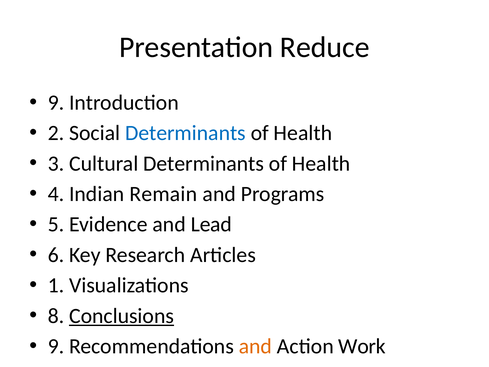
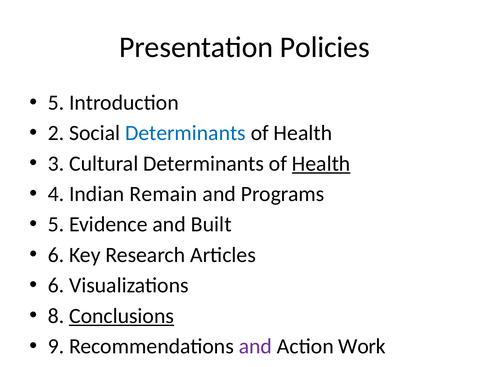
Reduce: Reduce -> Policies (325, 47)
9: 9 -> 5 (56, 103)
Health underline: none -> present (321, 163)
Lead: Lead -> Built (211, 224)
1: 1 -> 6 (56, 285)
and colour: orange -> purple (255, 346)
